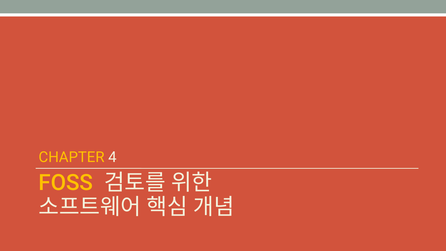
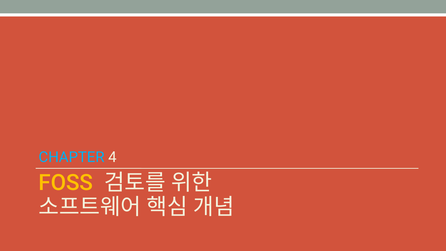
CHAPTER colour: yellow -> light blue (72, 157)
